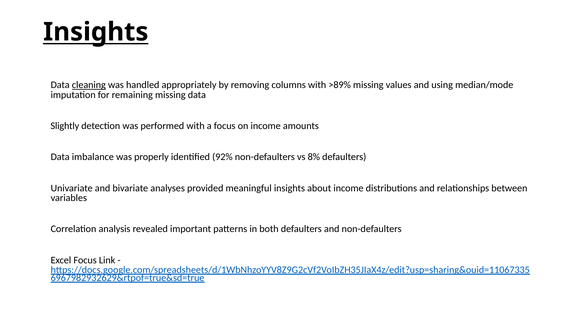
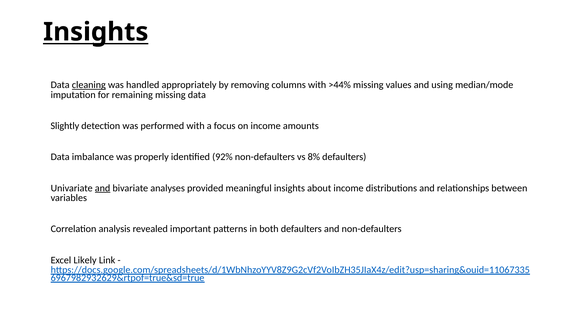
>89%: >89% -> >44% (340, 85)
and underline: none -> present (103, 188)
Excel Focus: Focus -> Likely (85, 260)
